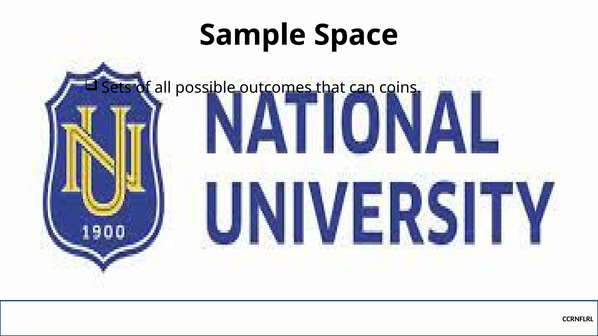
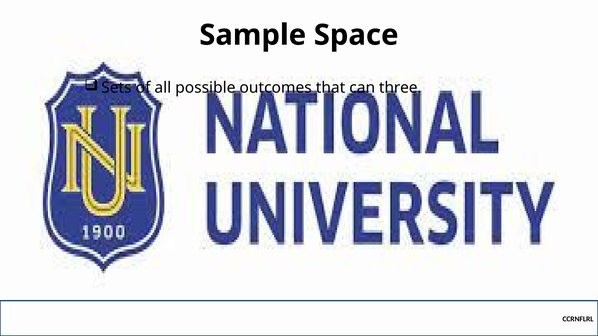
coins: coins -> three (400, 88)
